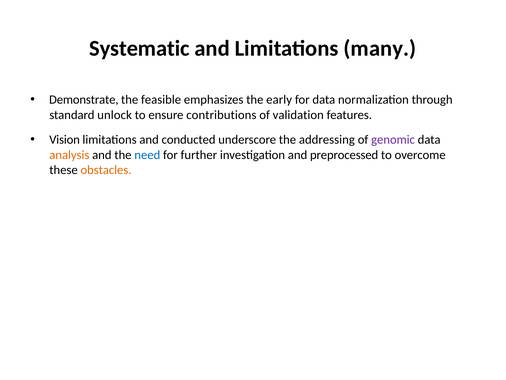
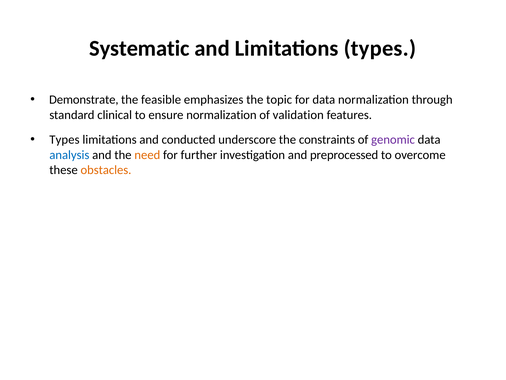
Limitations many: many -> types (380, 48)
early: early -> topic (279, 100)
unlock: unlock -> clinical (115, 115)
ensure contributions: contributions -> normalization (221, 115)
Vision: Vision -> Types (64, 139)
addressing: addressing -> constraints (327, 139)
analysis colour: orange -> blue (69, 155)
need colour: blue -> orange (147, 155)
